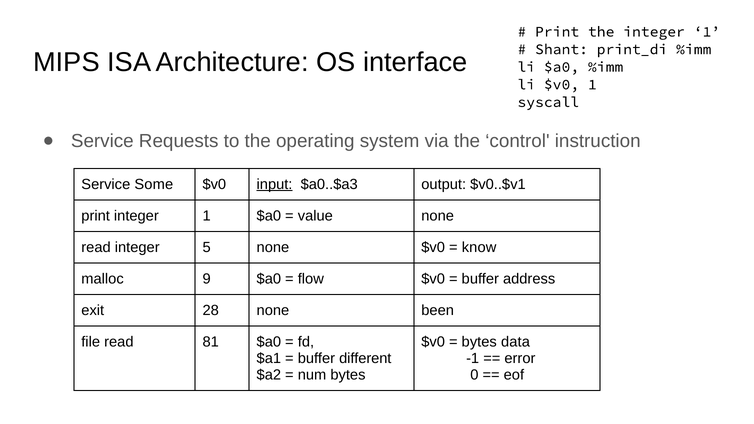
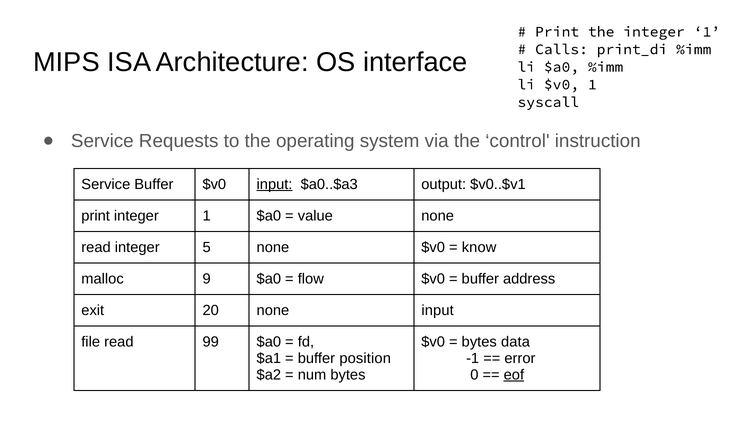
Shant: Shant -> Calls (562, 49)
Service Some: Some -> Buffer (154, 184)
28: 28 -> 20 (211, 310)
none been: been -> input (438, 310)
81: 81 -> 99 (211, 342)
different: different -> position (365, 358)
eof underline: none -> present (514, 375)
